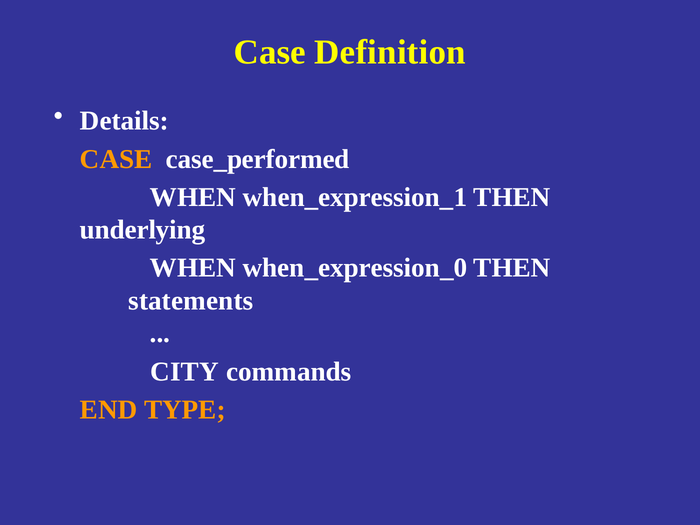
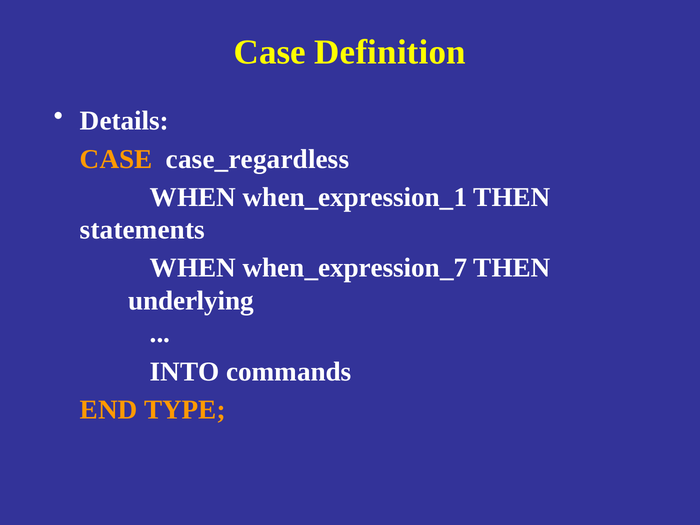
case_performed: case_performed -> case_regardless (258, 159)
underlying: underlying -> statements (142, 230)
when_expression_0: when_expression_0 -> when_expression_7 (355, 268)
statements: statements -> underlying (191, 301)
CITY: CITY -> INTO (185, 372)
